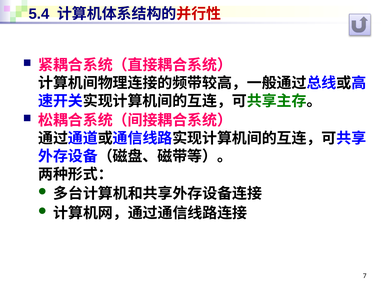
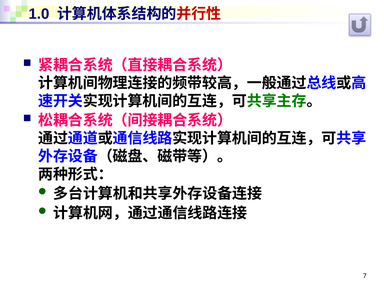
5.4: 5.4 -> 1.0 (39, 14)
